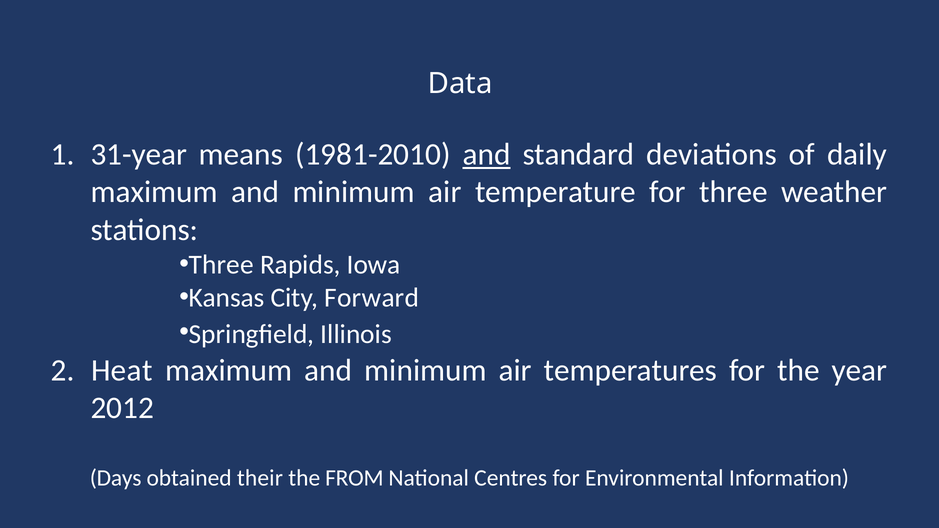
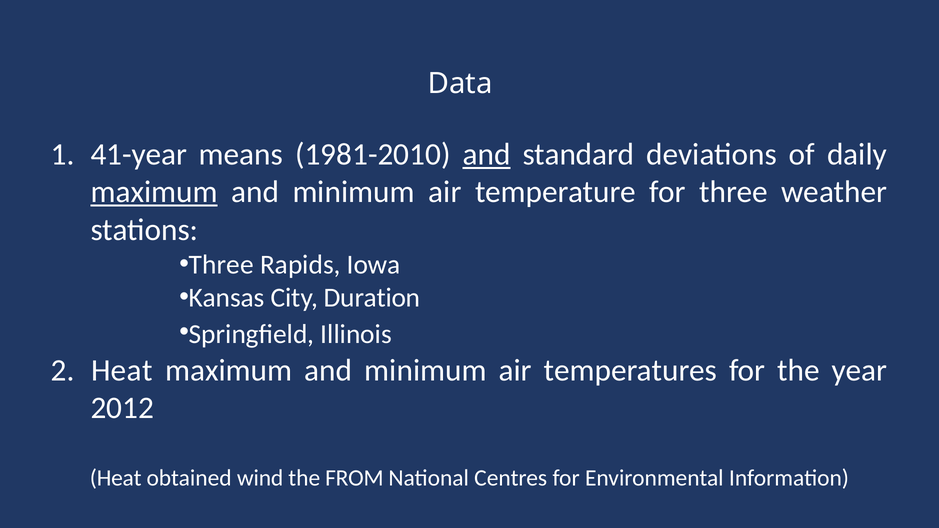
31-year: 31-year -> 41-year (139, 155)
maximum underline: none -> present (154, 192)
Forward: Forward -> Duration (372, 298)
Days: Days -> Heat (116, 478)
their: their -> wind (260, 478)
